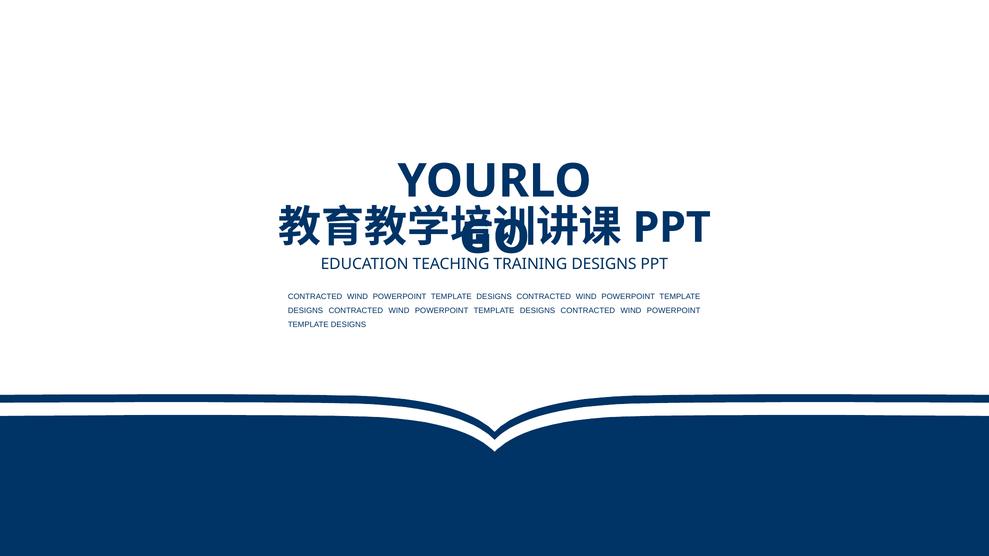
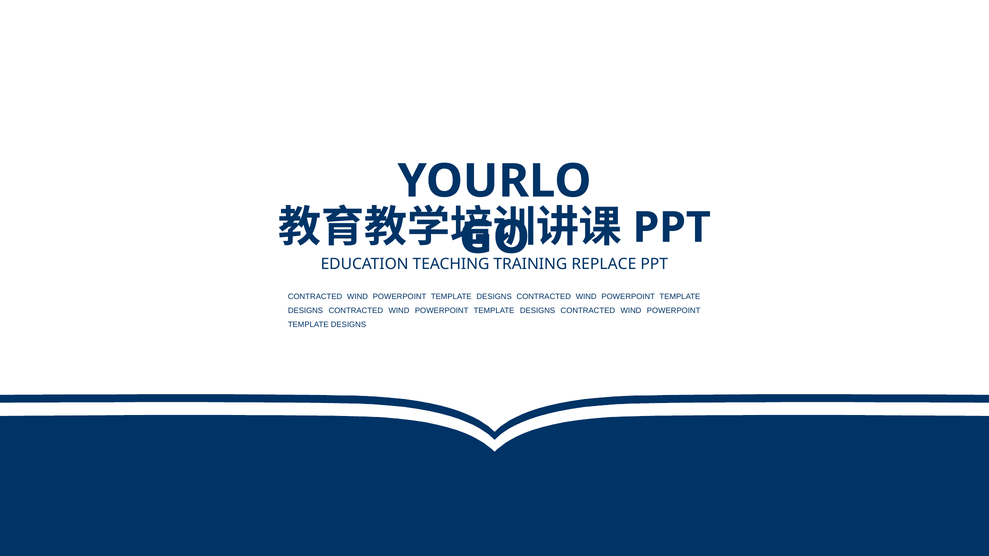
DESIGNS: DESIGNS -> REPLACE (604, 264)
